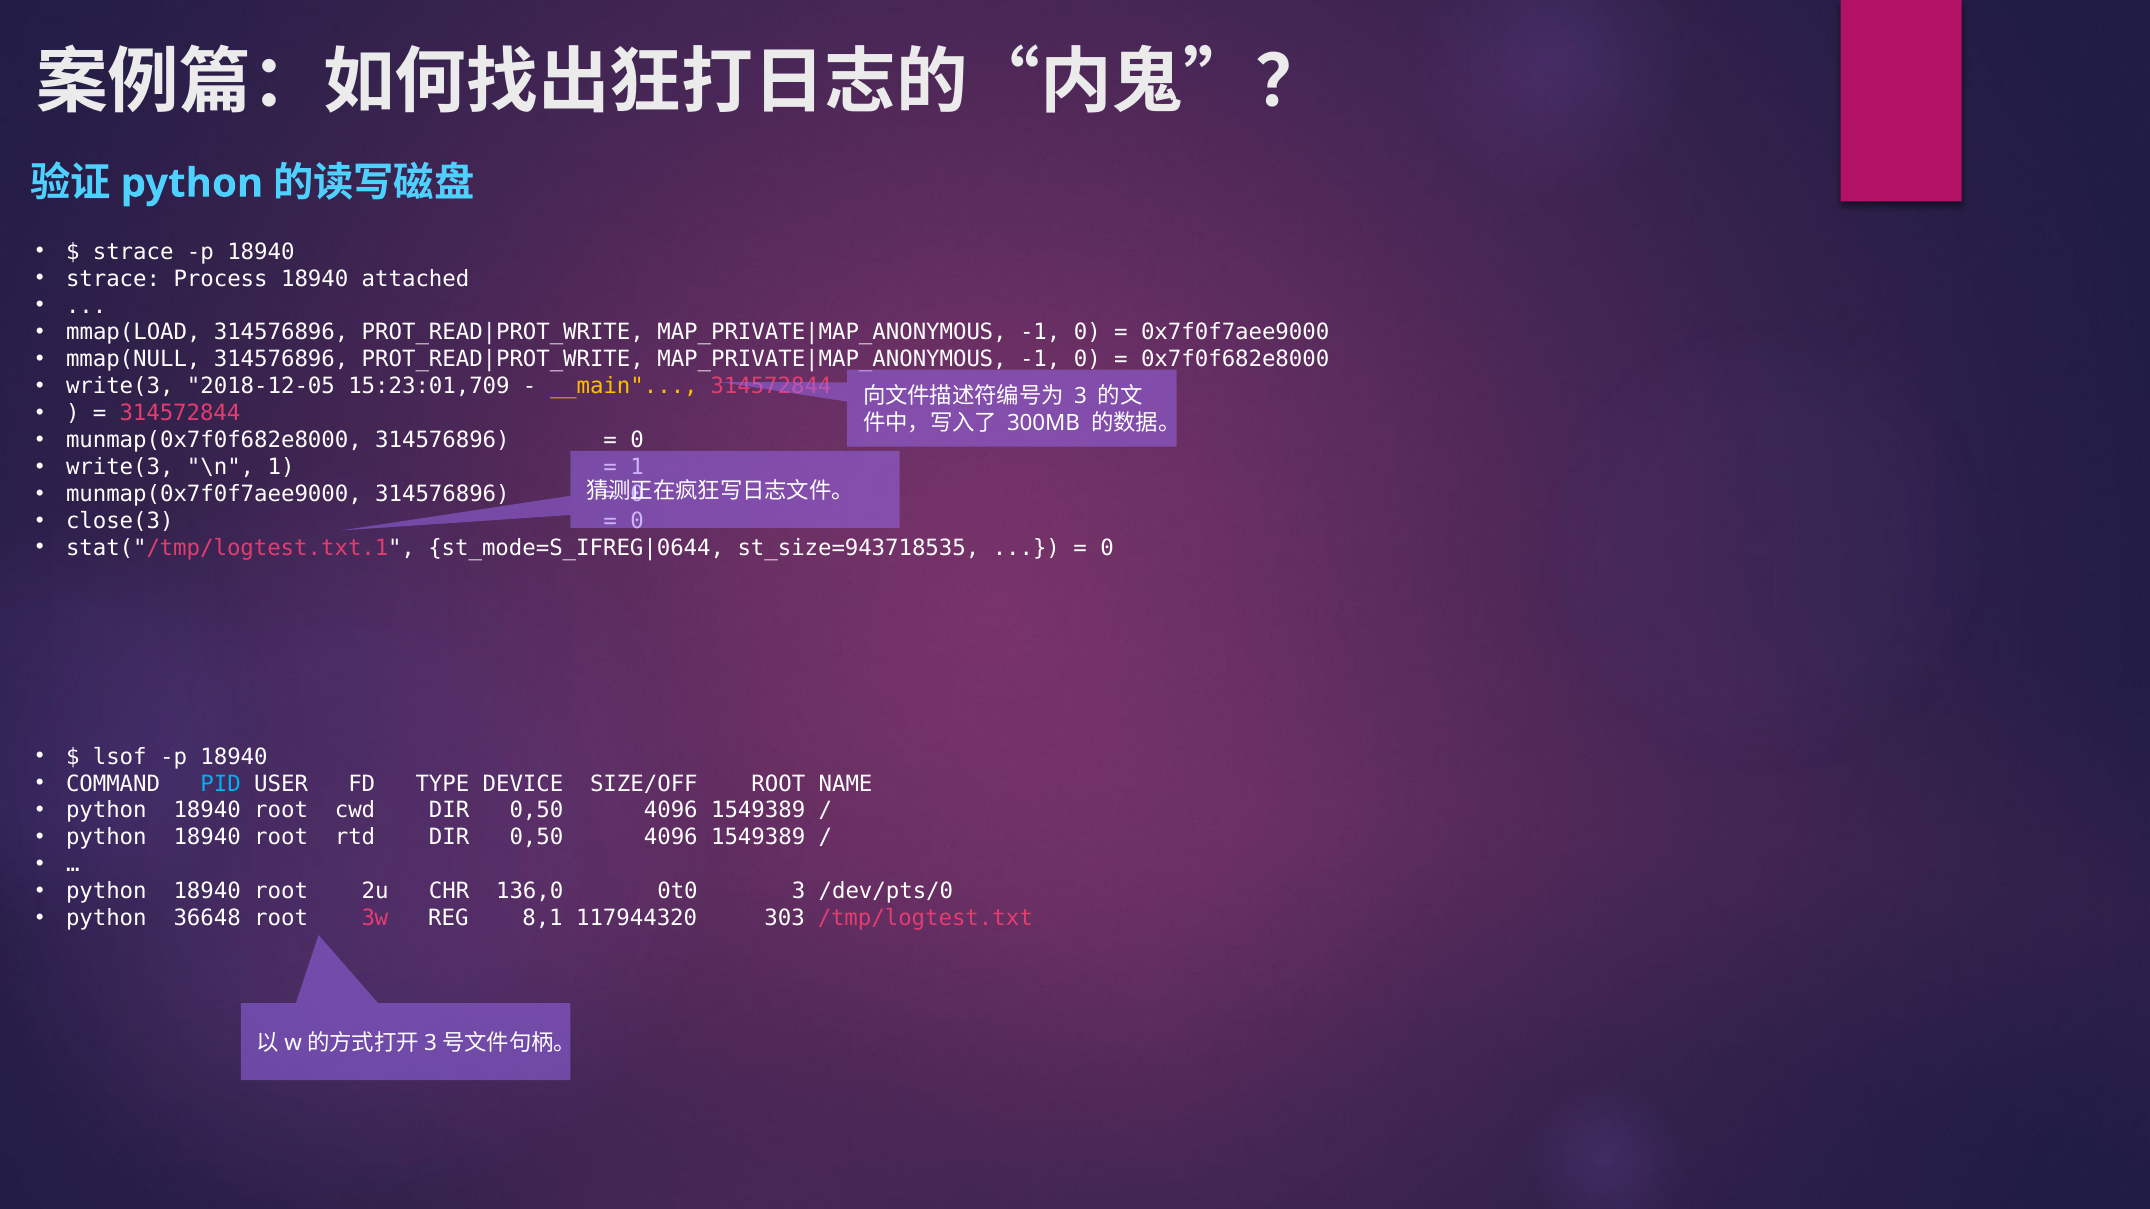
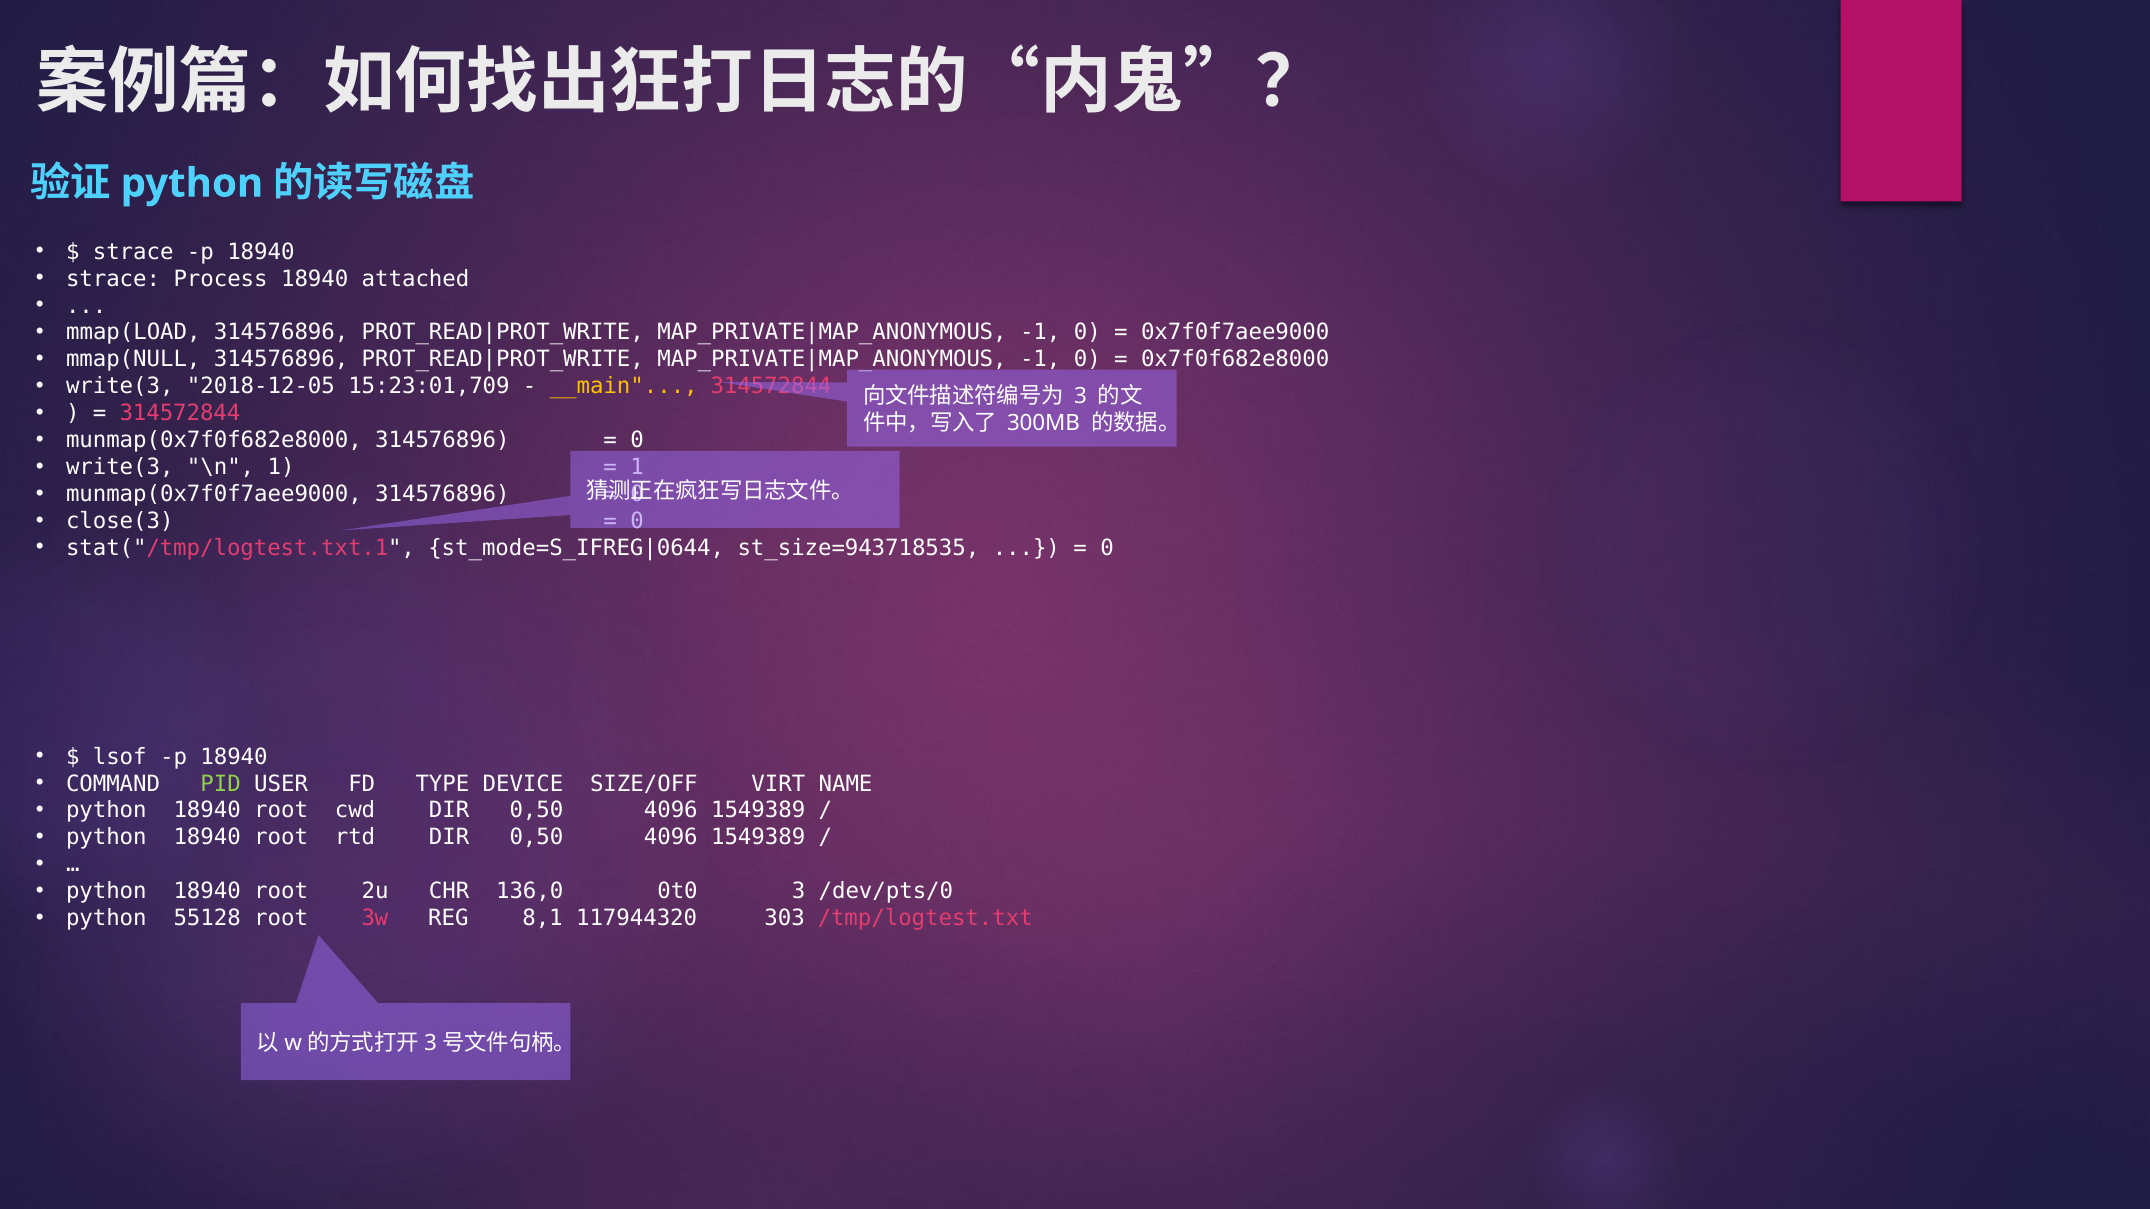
PID colour: light blue -> light green (221, 784)
SIZE/OFF ROOT: ROOT -> VIRT (778, 784)
36648: 36648 -> 55128 (207, 919)
